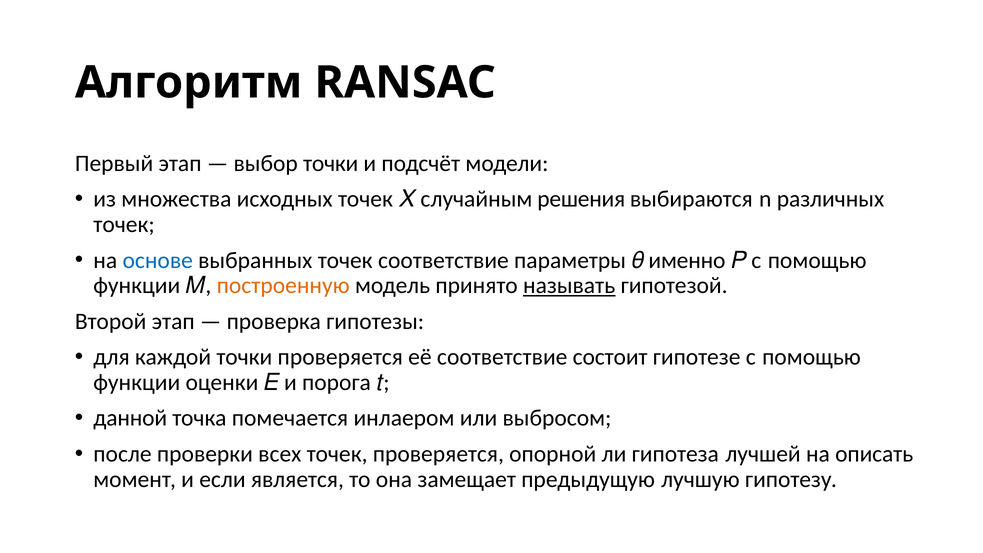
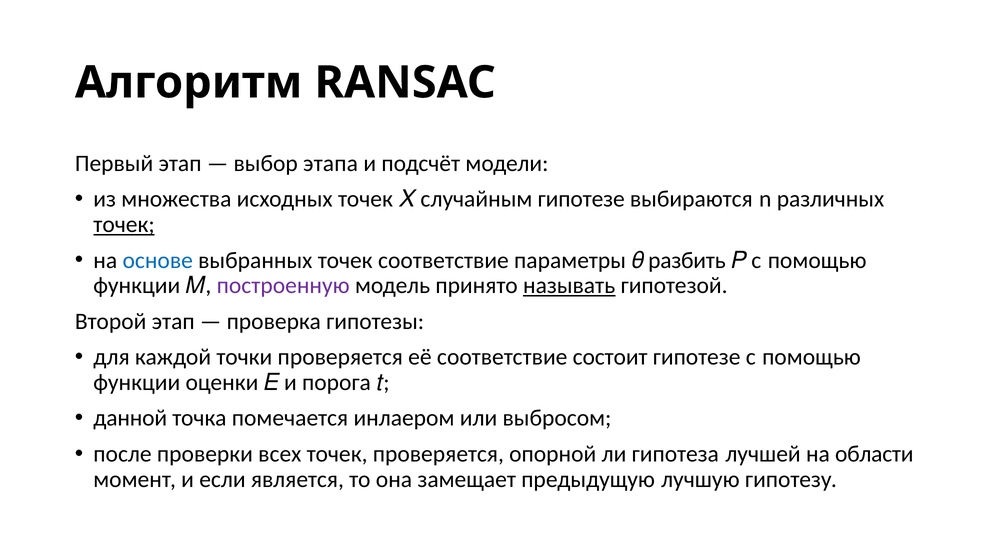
выбор точки: точки -> этапа (331, 163)
случайным решения: решения -> гипотезе (581, 199)
точек underline: none -> present (124, 225)
именно: именно -> разбить (687, 260)
построенную colour: orange -> purple (283, 286)
описать: описать -> области (874, 454)
